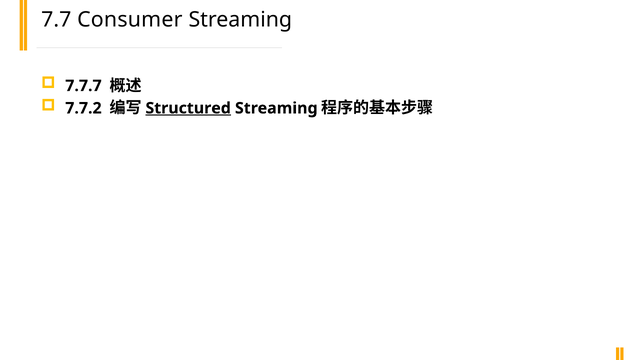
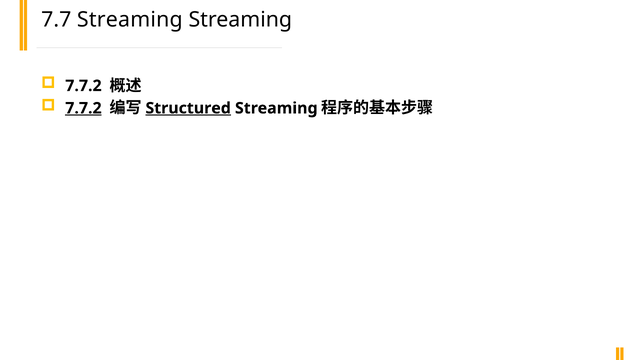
7.7 Consumer: Consumer -> Streaming (130, 20)
7.7.7: 7.7.7 -> 7.7.2 (83, 86)
7.7.2 underline: none -> present (83, 108)
